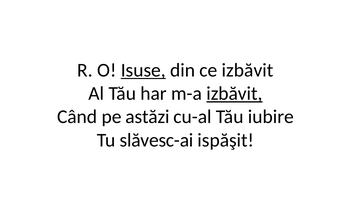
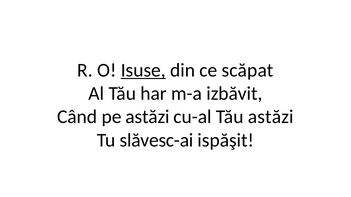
ce izbăvit: izbăvit -> scăpat (248, 70)
izbăvit underline: present -> none (234, 94)
Tău iubire: iubire -> astăzi (271, 117)
